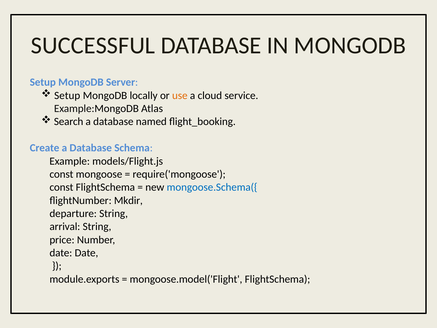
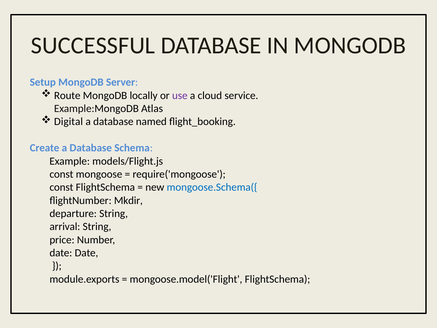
Setup: Setup -> Route (67, 95)
use colour: orange -> purple (180, 95)
Search: Search -> Digital (69, 122)
